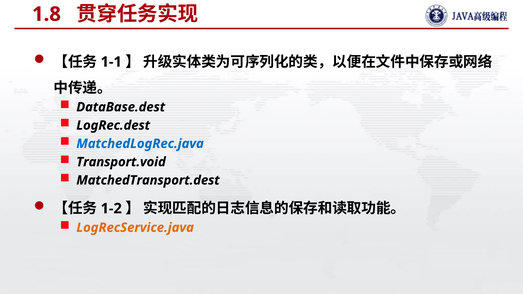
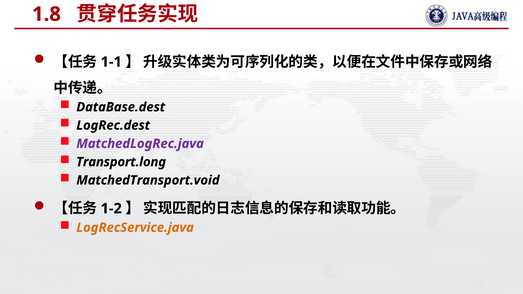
MatchedLogRec.java colour: blue -> purple (140, 144)
Transport.void: Transport.void -> Transport.long (121, 162)
MatchedTransport.dest: MatchedTransport.dest -> MatchedTransport.void (148, 180)
